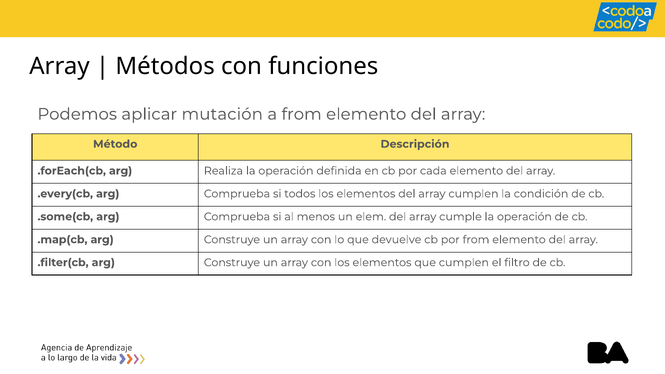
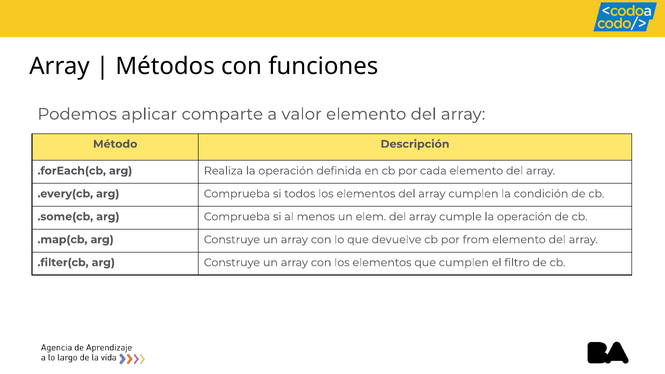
mutación: mutación -> comparte (222, 114)
a from: from -> valor (302, 114)
